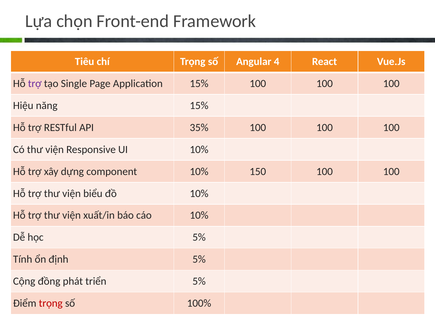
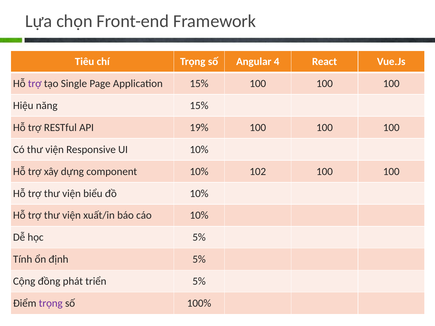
35%: 35% -> 19% (199, 128)
150: 150 -> 102 (258, 172)
trọng colour: red -> purple (51, 304)
